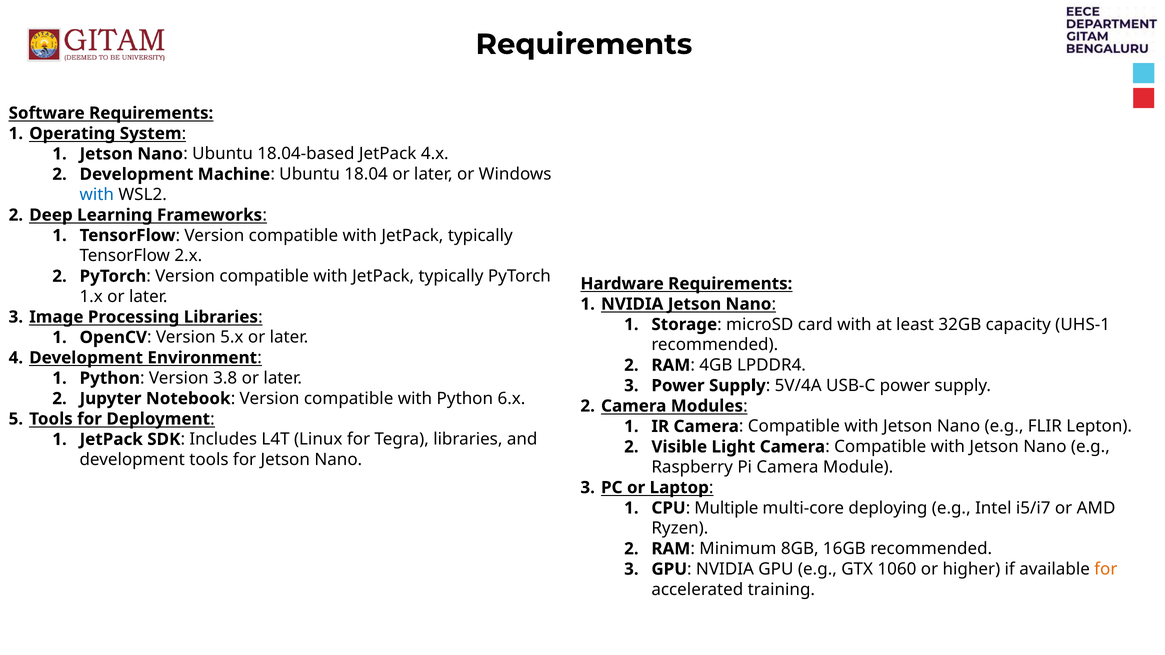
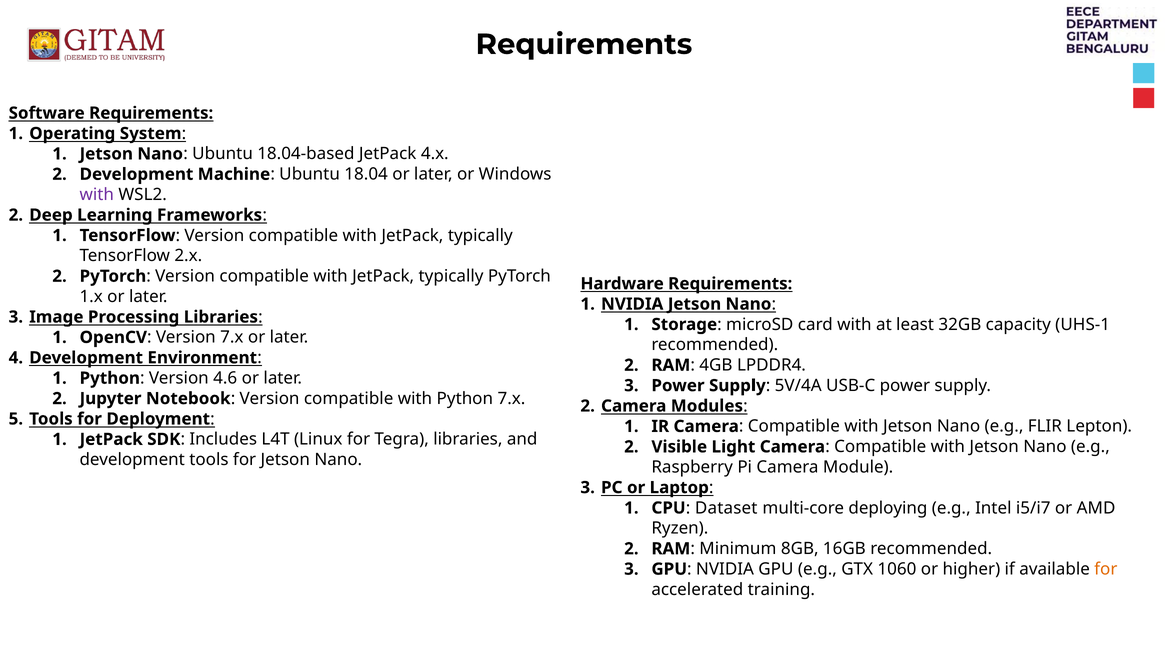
with colour: blue -> purple (97, 195)
Version 5.x: 5.x -> 7.x (232, 338)
3.8: 3.8 -> 4.6 (225, 378)
Python 6.x: 6.x -> 7.x (511, 399)
Multiple: Multiple -> Dataset (726, 508)
